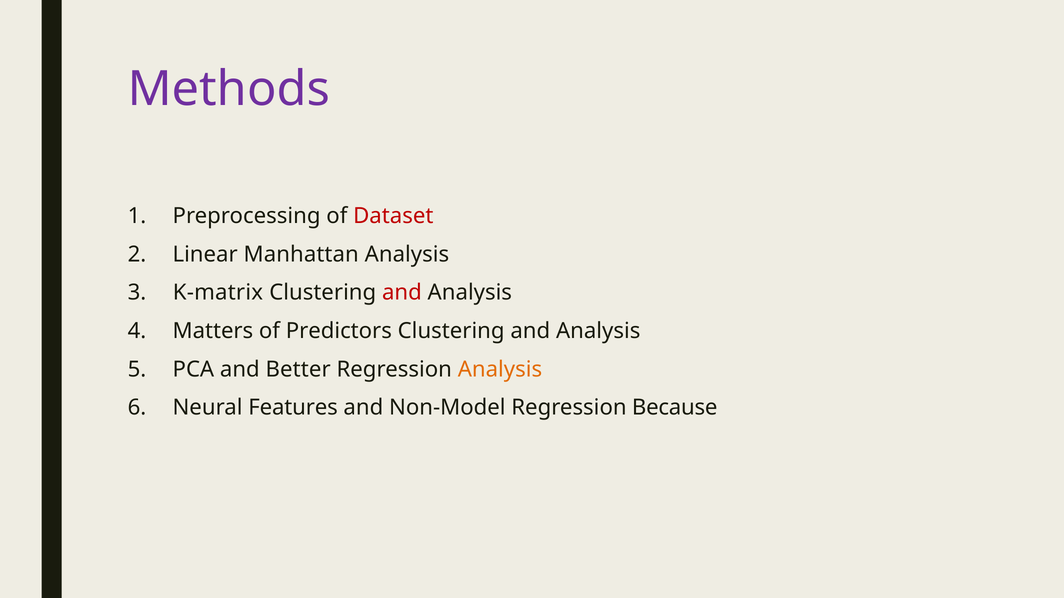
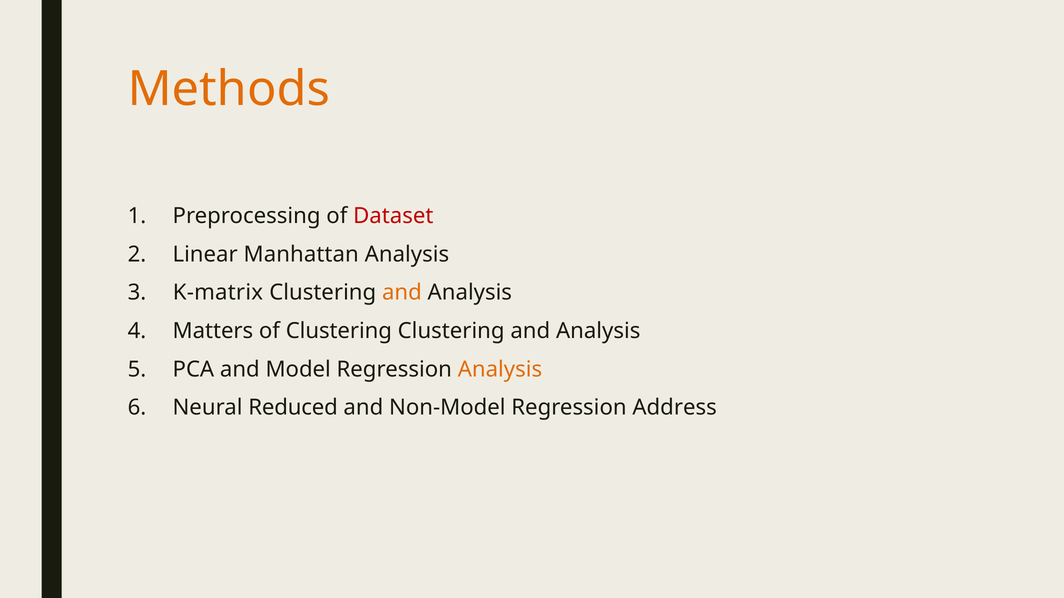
Methods colour: purple -> orange (229, 89)
and colour: red -> orange (402, 293)
of Predictors: Predictors -> Clustering (339, 331)
Better: Better -> Model (298, 369)
Features: Features -> Reduced (293, 408)
Because: Because -> Address (675, 408)
